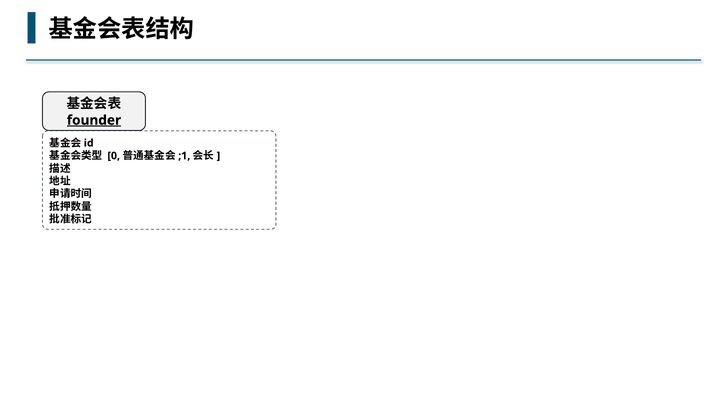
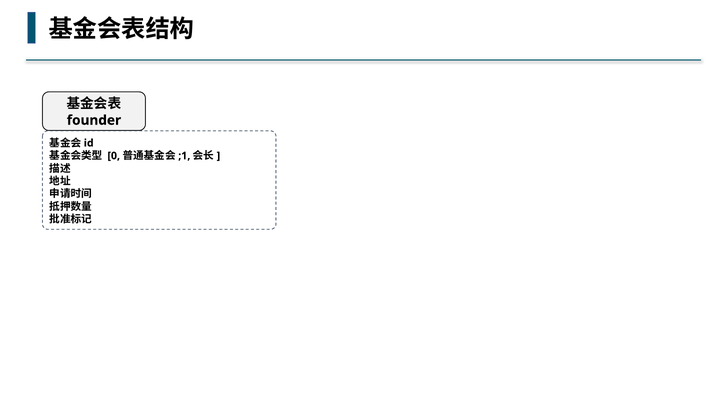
founder underline: present -> none (94, 120)
